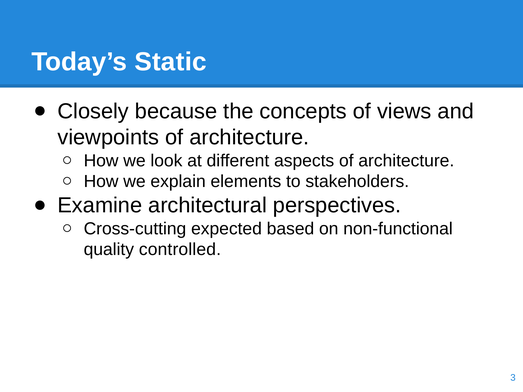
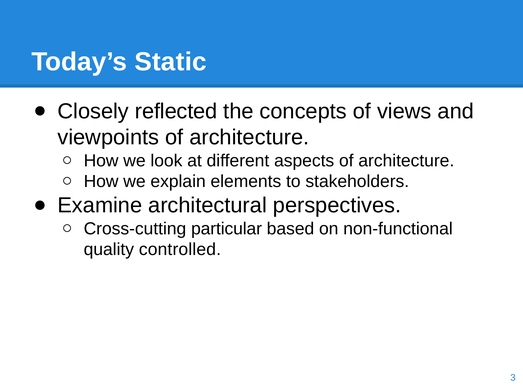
because: because -> reflected (176, 111)
expected: expected -> particular (227, 229)
